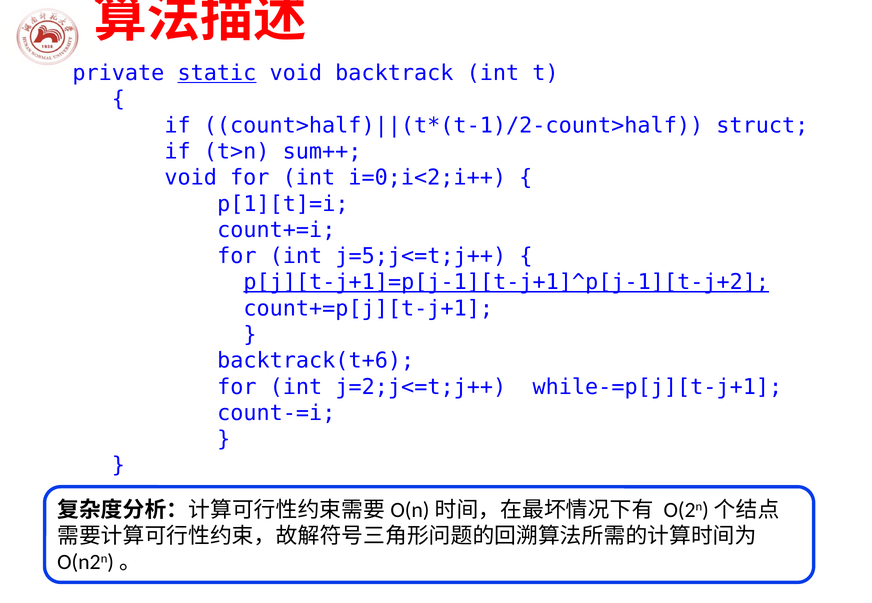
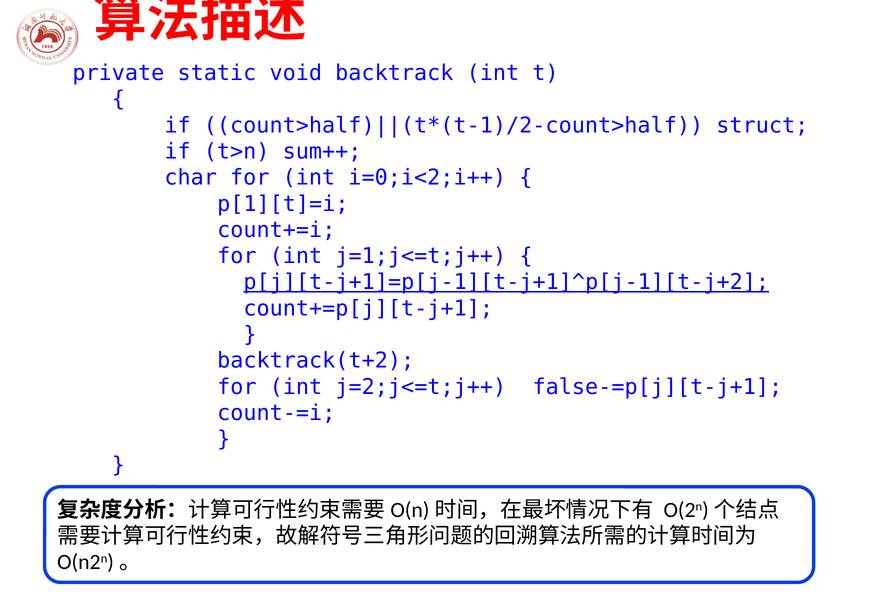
static underline: present -> none (217, 73)
void: void -> char (191, 178)
j=5;j<=t;j++: j=5;j<=t;j++ -> j=1;j<=t;j++ (421, 256)
backtrack(t+6: backtrack(t+6 -> backtrack(t+2 (316, 361)
while-=p[j][t-j+1: while-=p[j][t-j+1 -> false-=p[j][t-j+1 (657, 387)
